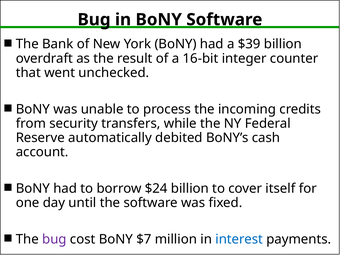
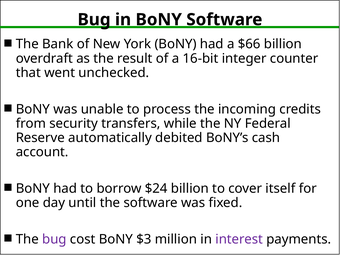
$39: $39 -> $66 (249, 44)
$7: $7 -> $3 (144, 239)
interest colour: blue -> purple (239, 239)
